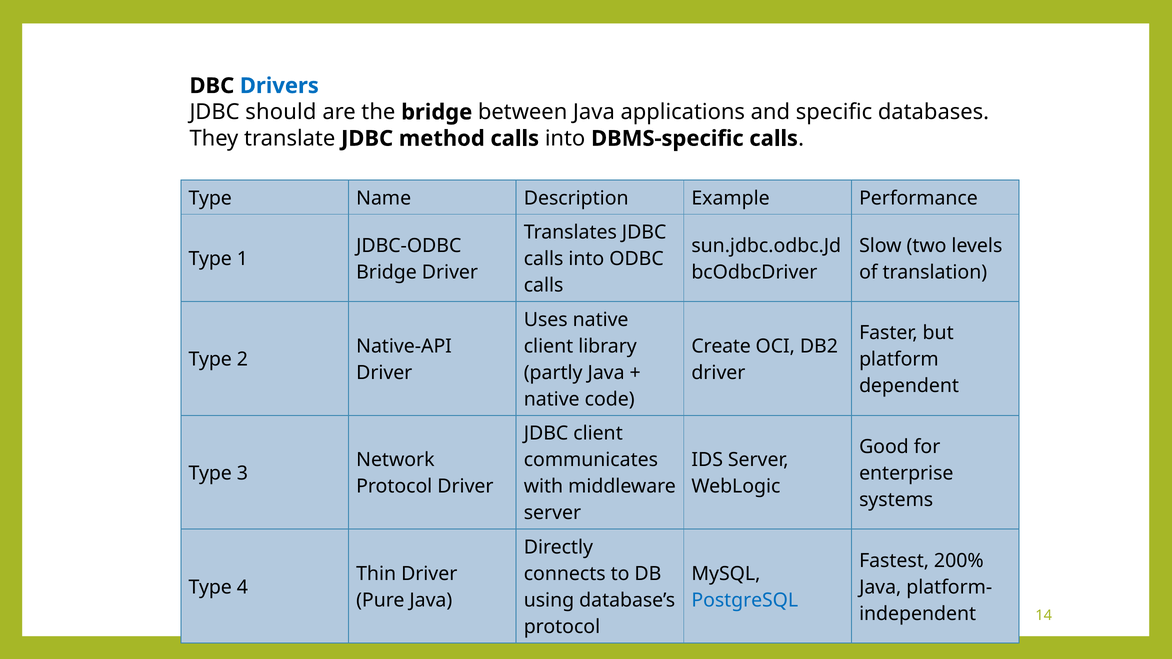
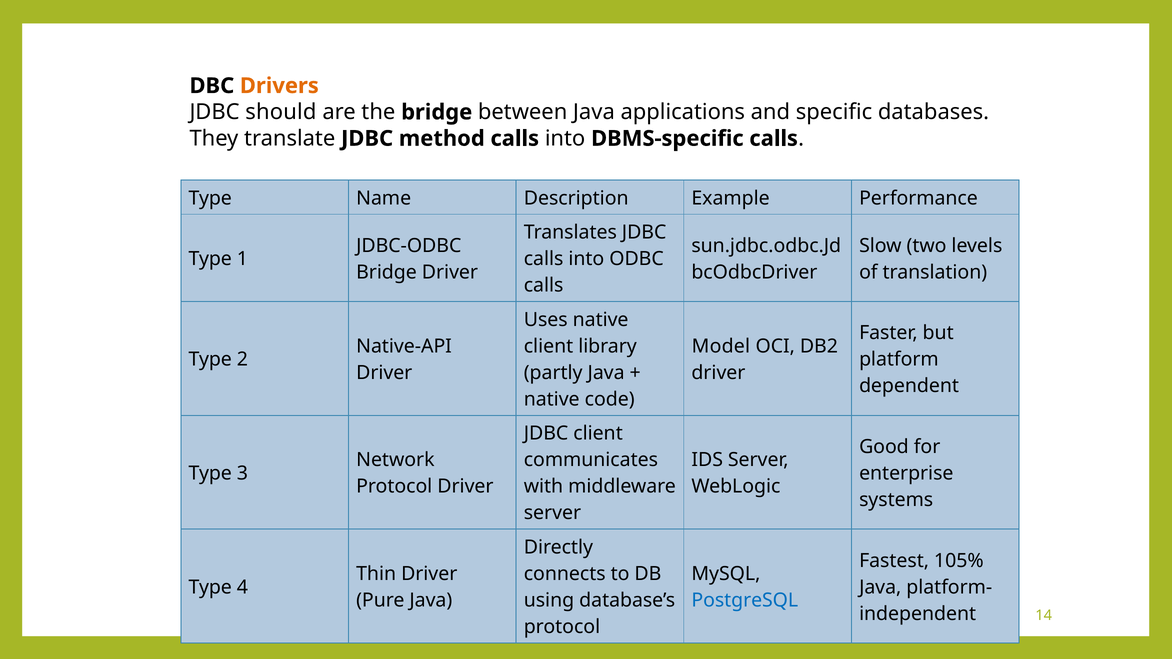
Drivers colour: blue -> orange (279, 86)
Create: Create -> Model (721, 346)
200%: 200% -> 105% (959, 561)
